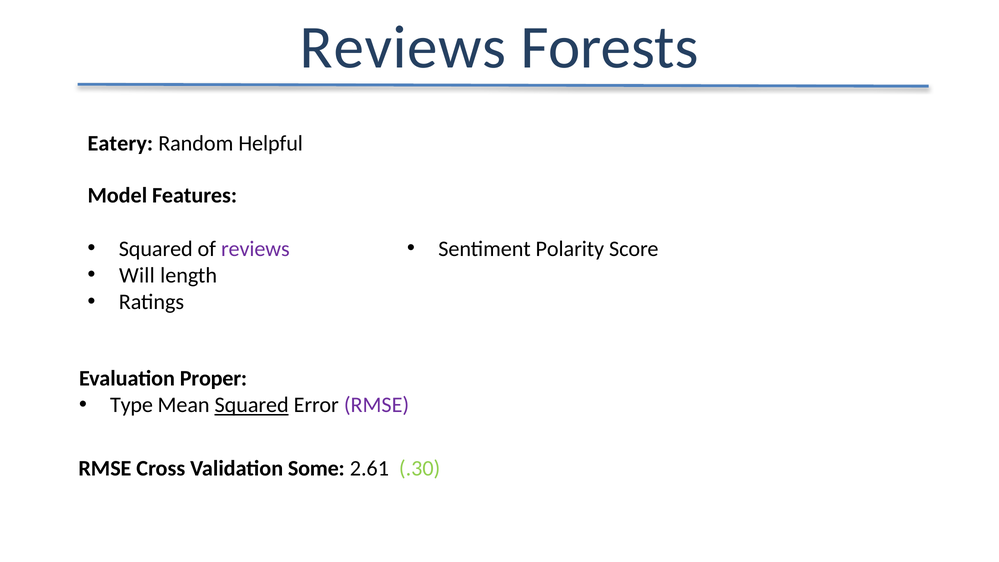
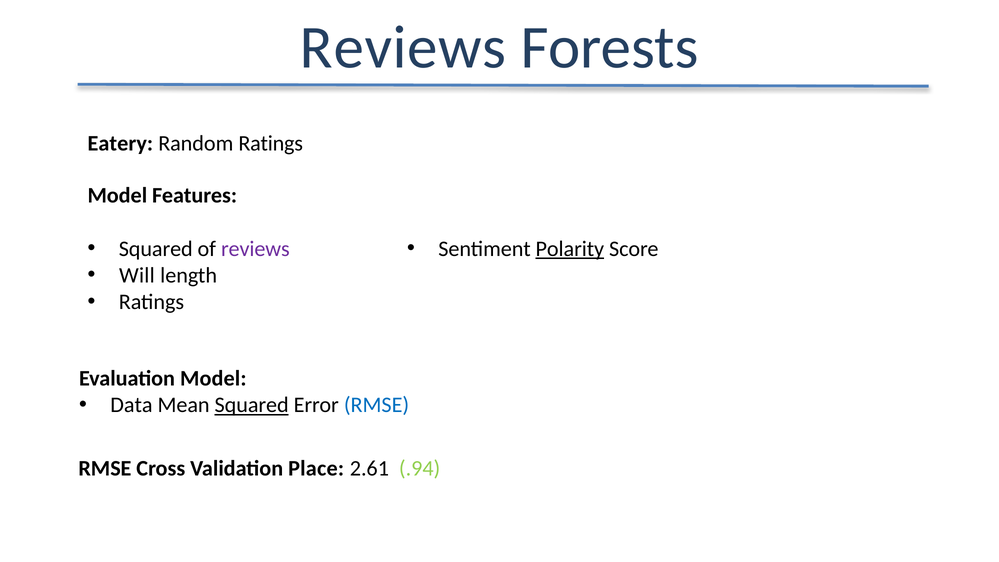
Random Helpful: Helpful -> Ratings (271, 144)
Polarity underline: none -> present (570, 249)
Evaluation Proper: Proper -> Model (213, 378)
Type: Type -> Data (131, 405)
RMSE colour: purple -> blue (377, 405)
Some: Some -> Place (316, 468)
.30: .30 -> .94 (420, 468)
